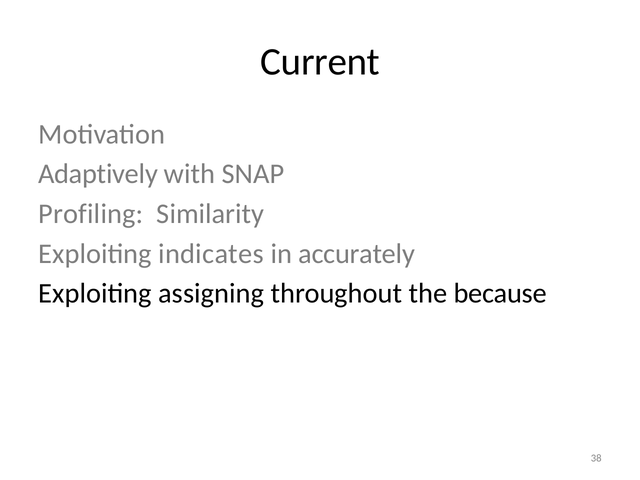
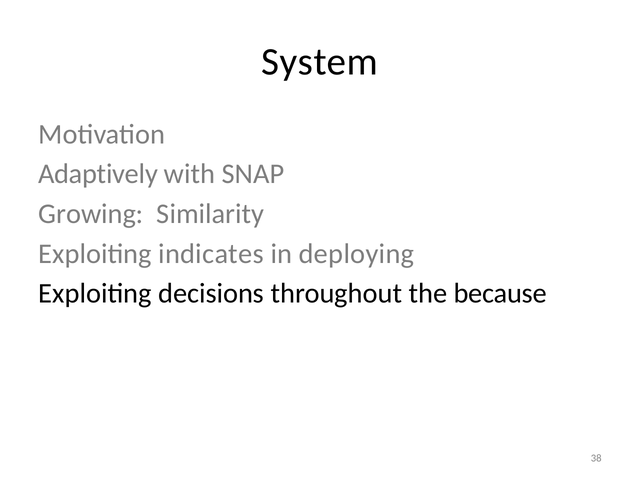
Current: Current -> System (320, 62)
Profiling: Profiling -> Growing (91, 214)
accurately: accurately -> deploying (356, 254)
assigning: assigning -> decisions (211, 294)
